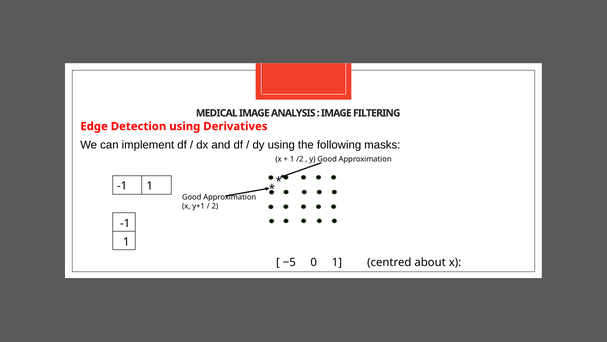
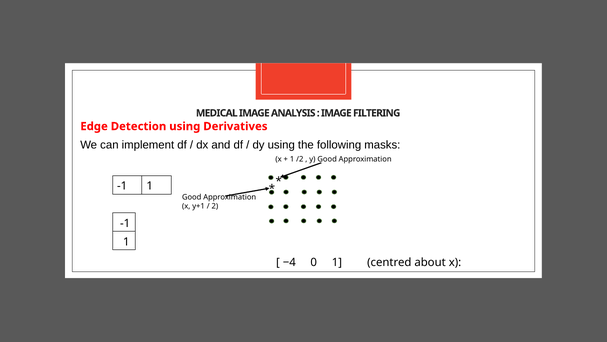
−5: −5 -> −4 (289, 262)
